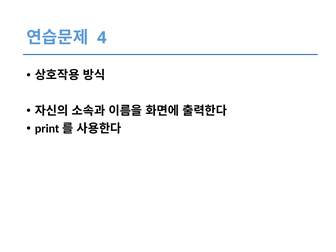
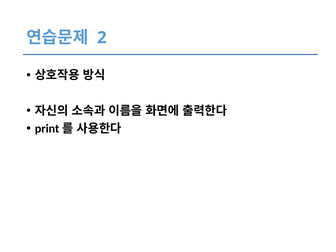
4: 4 -> 2 (102, 38)
